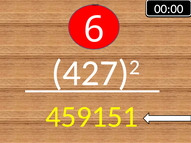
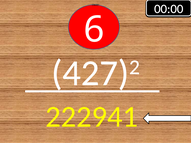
459151: 459151 -> 222941 (92, 117)
